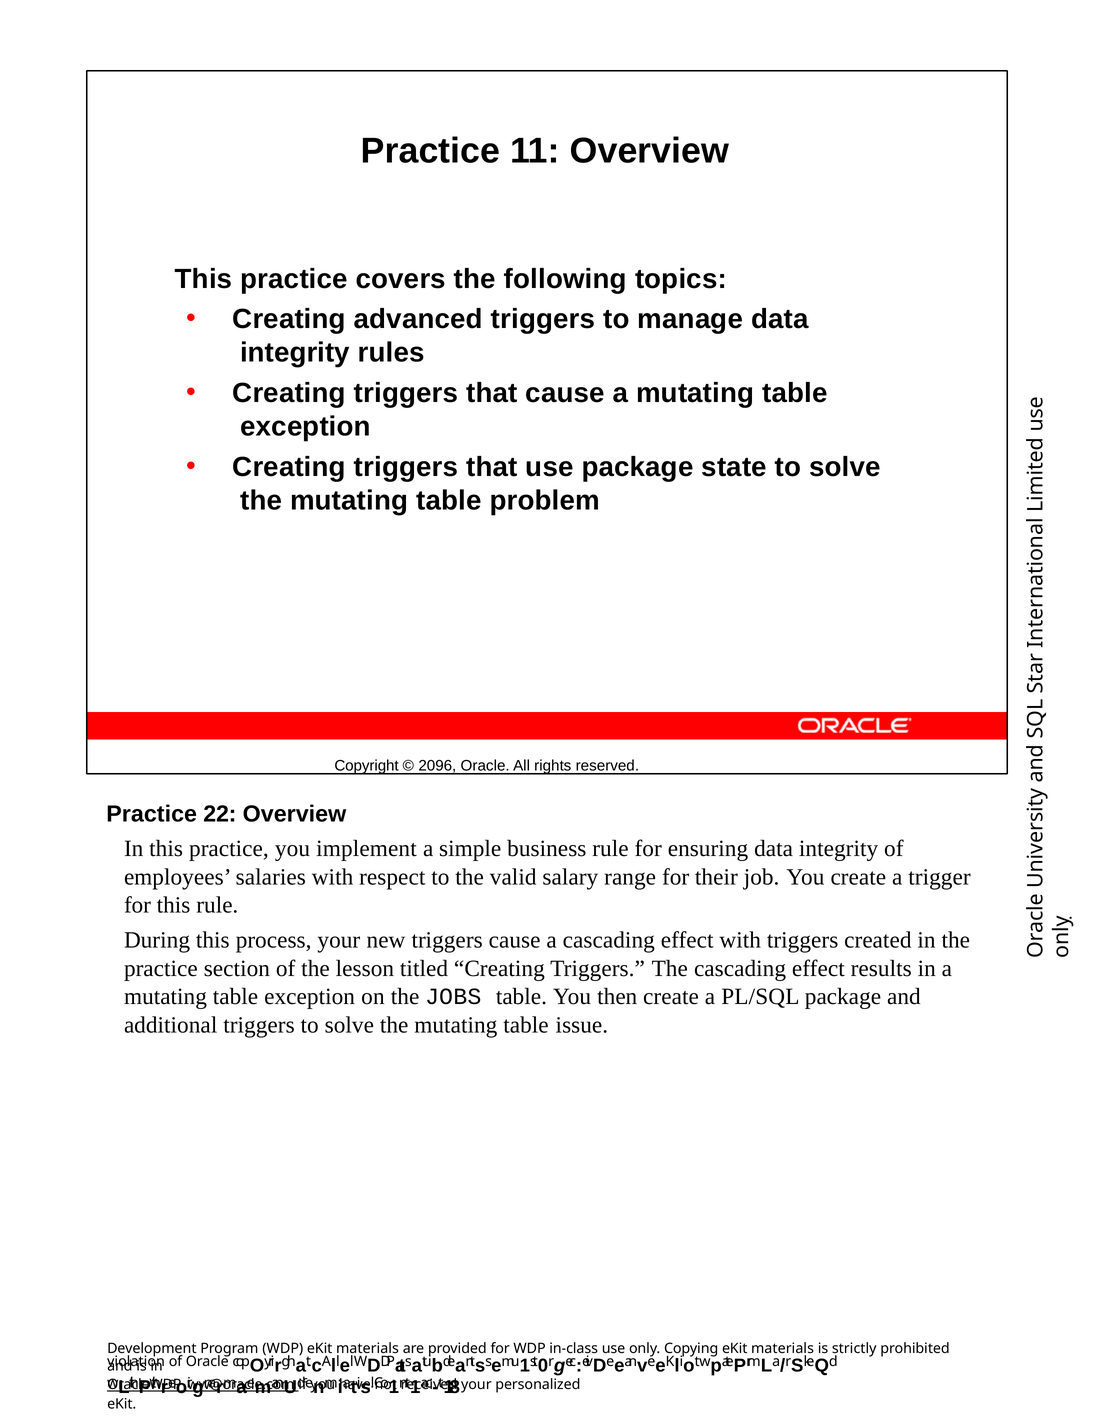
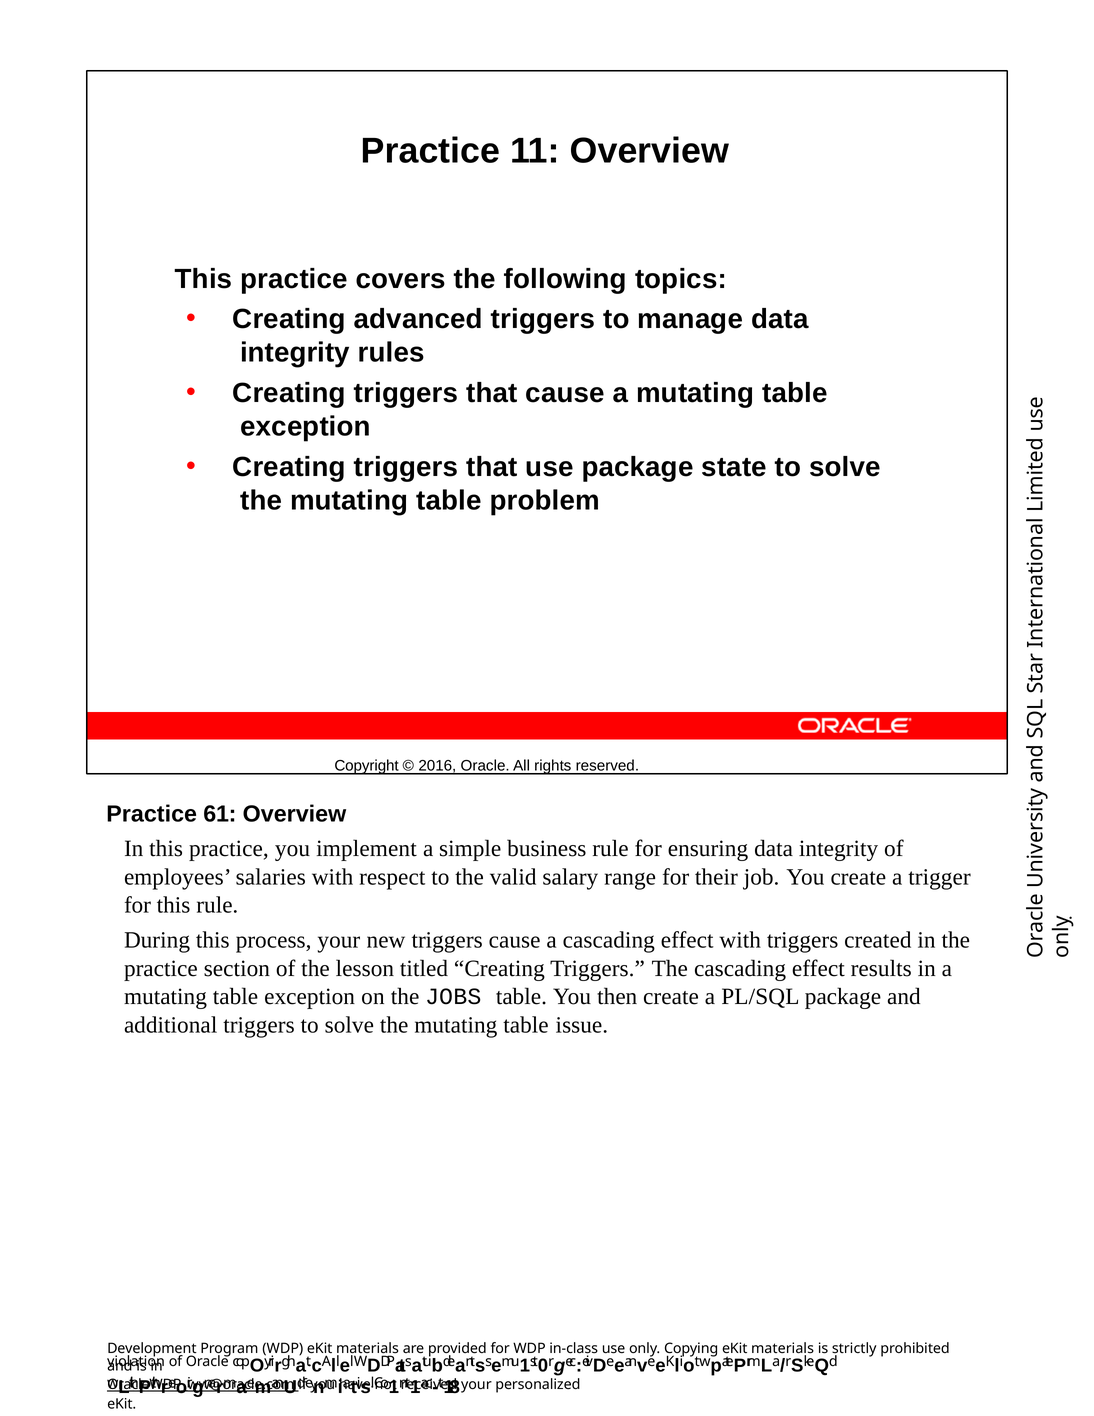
2096: 2096 -> 2016 (437, 765)
22: 22 -> 61 (220, 814)
